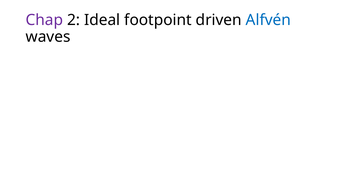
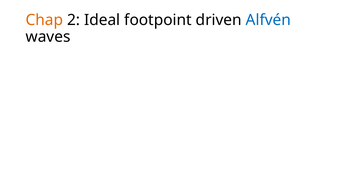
Chap colour: purple -> orange (44, 20)
